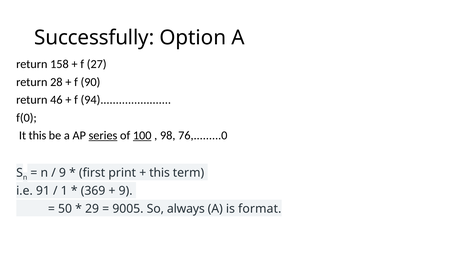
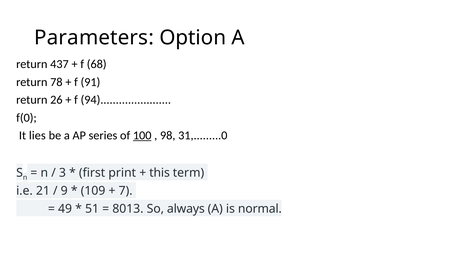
Successfully: Successfully -> Parameters (94, 38)
158: 158 -> 437 (59, 64)
27: 27 -> 68 (97, 64)
28: 28 -> 78 (56, 82)
90: 90 -> 91 (90, 82)
46: 46 -> 26 (56, 100)
It this: this -> lies (37, 136)
series underline: present -> none (103, 136)
76,.........0: 76,.........0 -> 31,.........0 (203, 136)
9: 9 -> 3 (62, 173)
91: 91 -> 21 (43, 191)
1: 1 -> 9 (64, 191)
369: 369 -> 109 (93, 191)
9: 9 -> 7 (126, 191)
50: 50 -> 49 (65, 209)
29: 29 -> 51 (92, 209)
9005: 9005 -> 8013 (128, 209)
format: format -> normal (260, 209)
